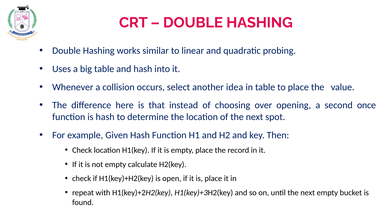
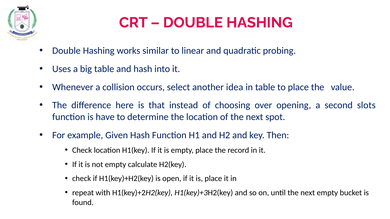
once: once -> slots (366, 105)
is hash: hash -> have (105, 117)
